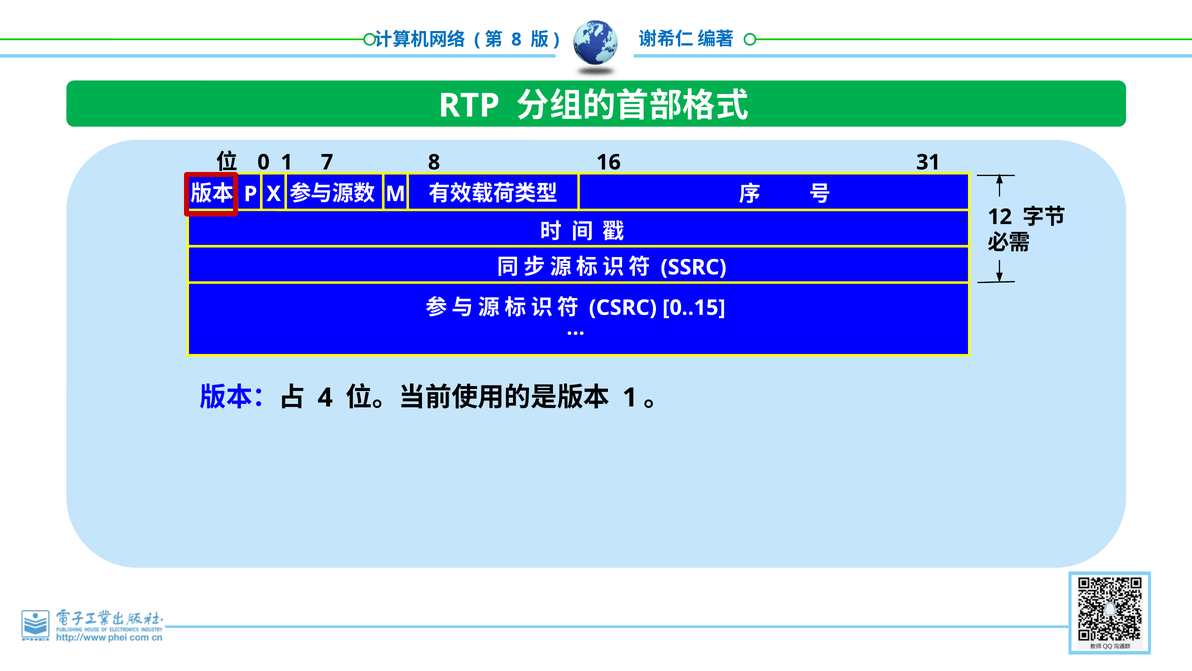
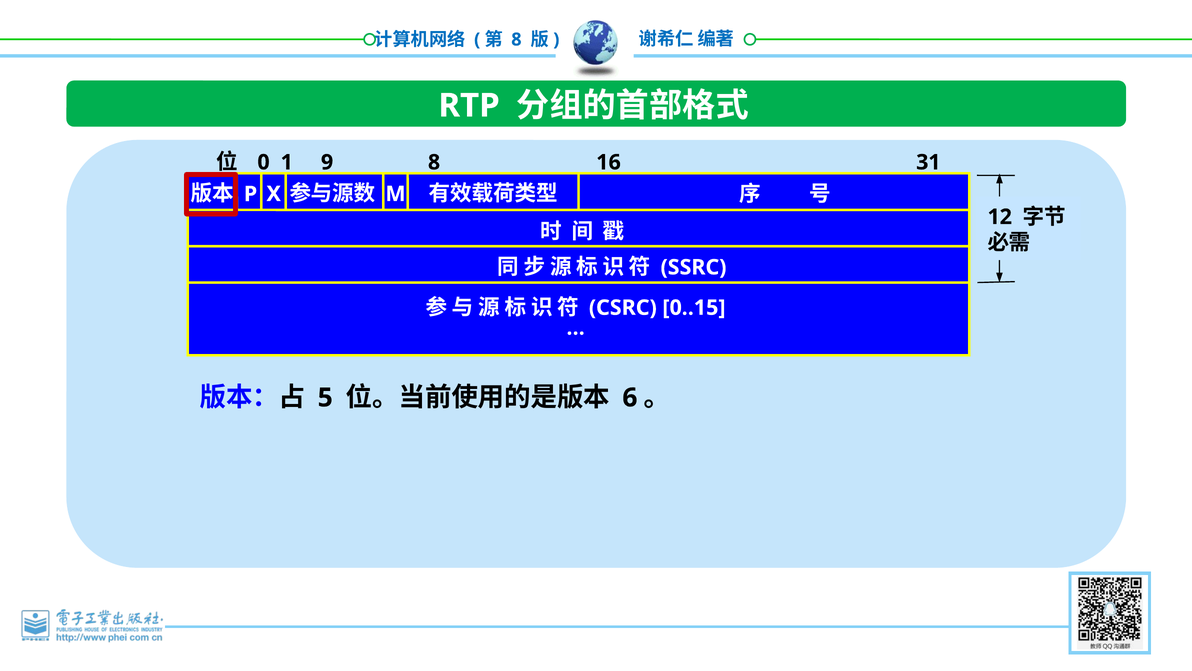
7: 7 -> 9 (327, 162)
4: 4 -> 5 (325, 397)
1: 1 -> 6 (630, 397)
